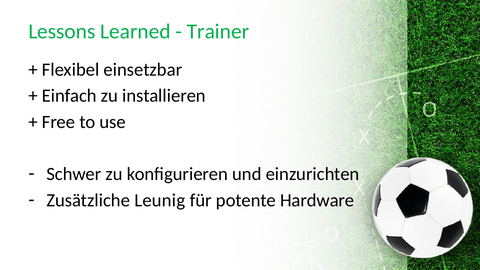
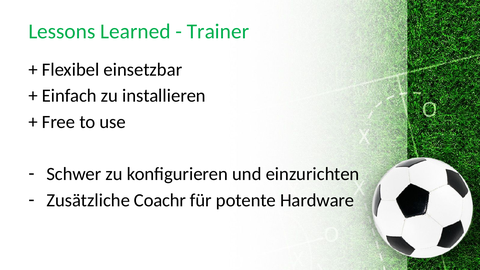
Leunig: Leunig -> Coachr (160, 200)
